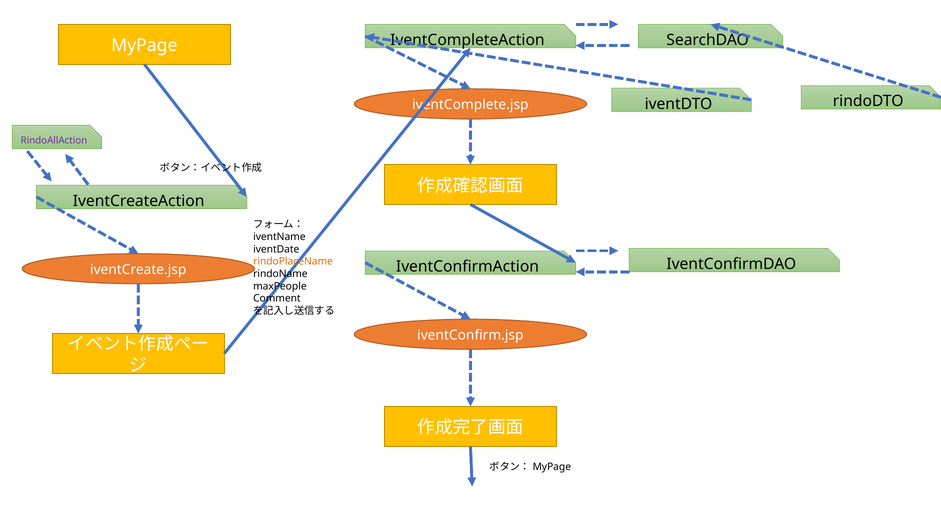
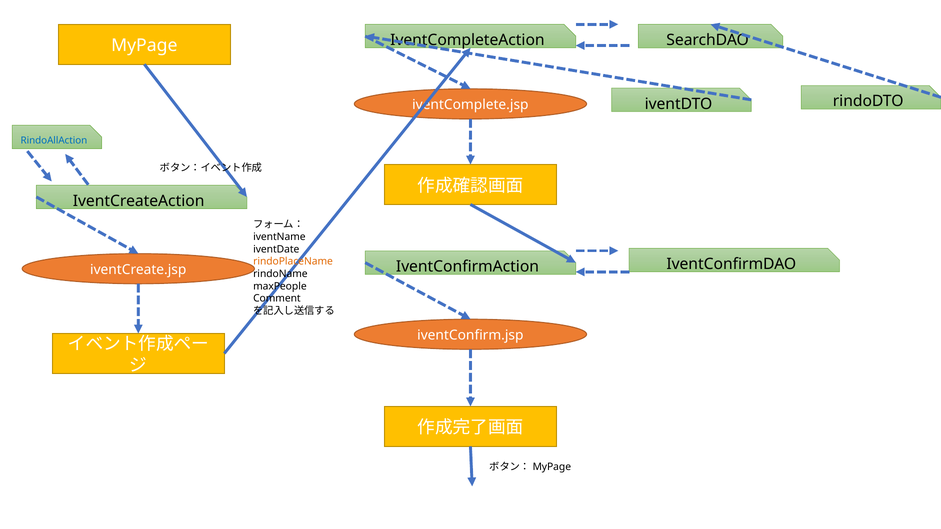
RindoAllAction colour: purple -> blue (54, 141)
